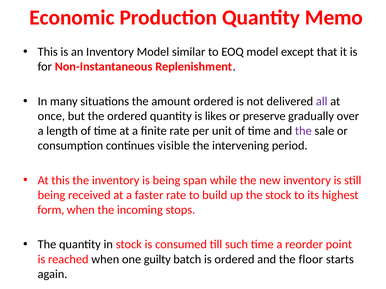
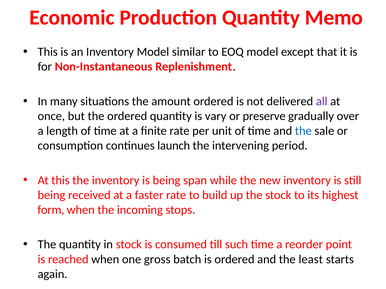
likes: likes -> vary (216, 116)
the colour: purple -> blue (303, 131)
visible: visible -> launch (174, 146)
guilty: guilty -> gross (157, 260)
floor: floor -> least (311, 260)
